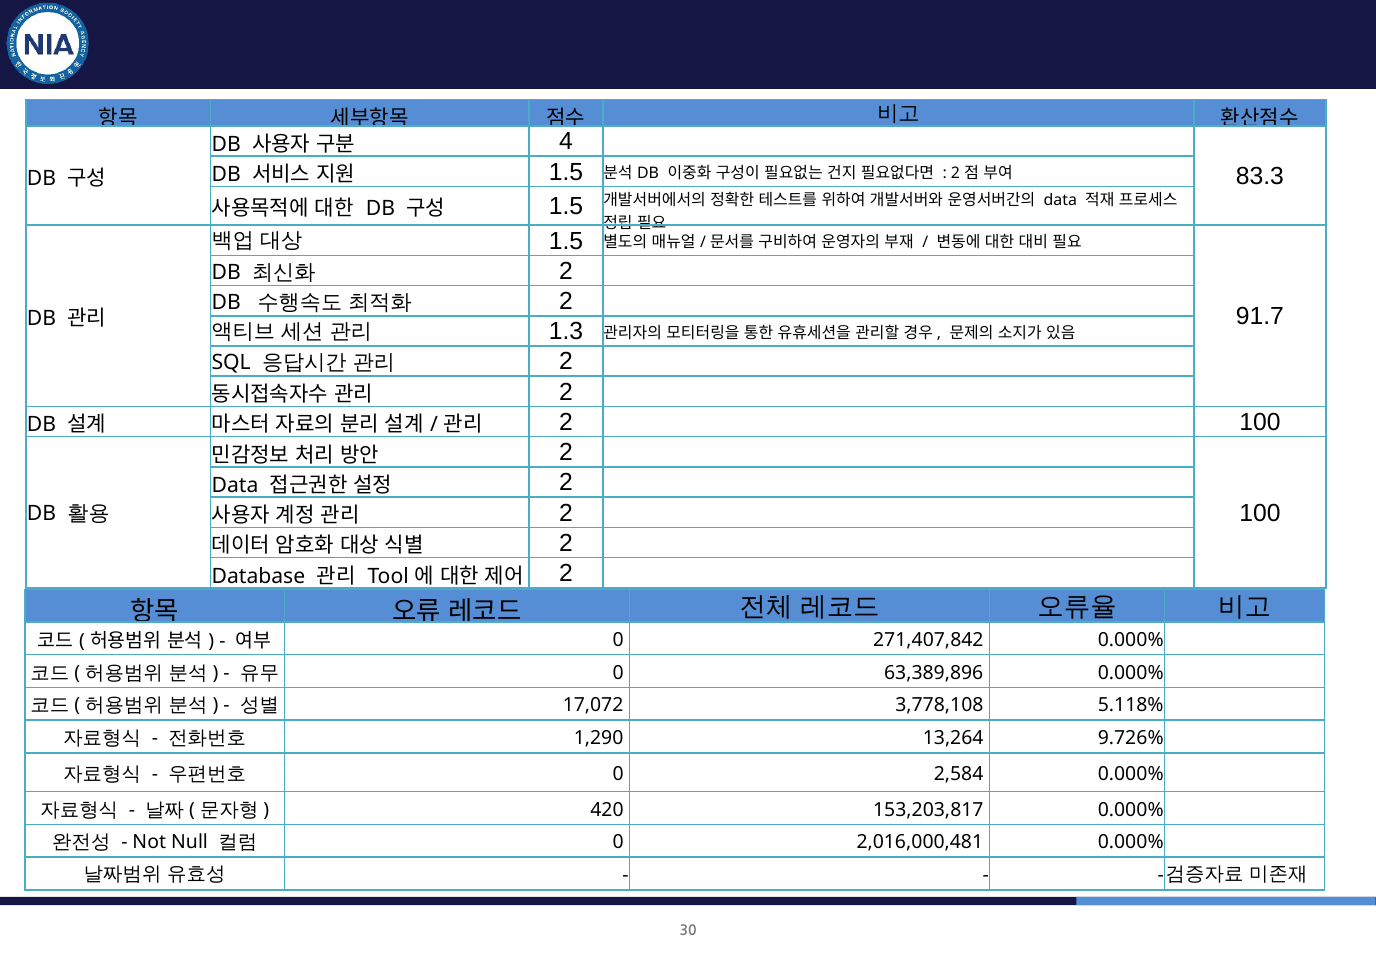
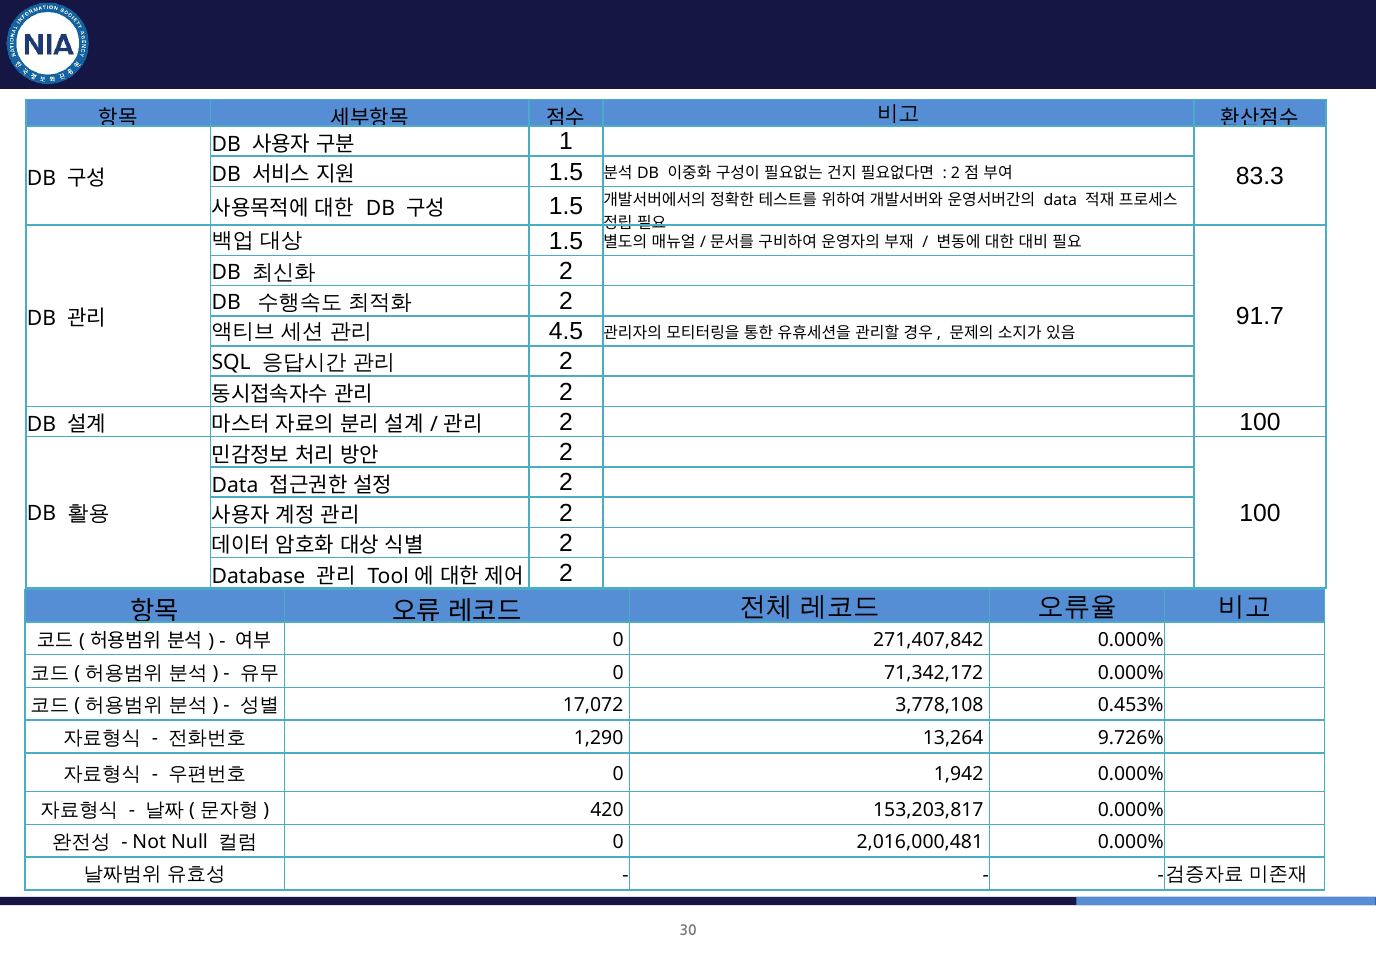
4: 4 -> 1 (566, 142)
1.3: 1.3 -> 4.5 (566, 331)
63,389,896: 63,389,896 -> 71,342,172 (934, 672)
5.118%: 5.118% -> 0.453% (1131, 705)
2,584: 2,584 -> 1,942 (959, 774)
